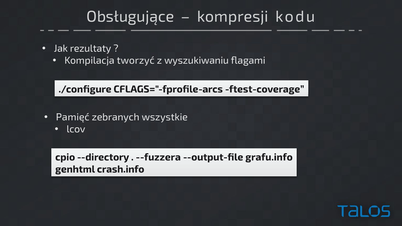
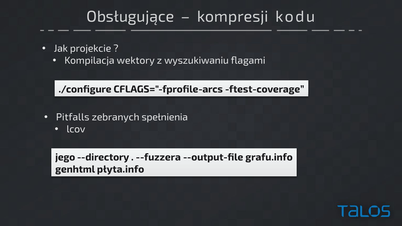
rezultaty: rezultaty -> projekcie (91, 49)
tworzyć: tworzyć -> wektory (136, 61)
Pamięć: Pamięć -> Pitfalls (73, 117)
wszystkie: wszystkie -> spełnienia (165, 117)
cpio: cpio -> jego (65, 157)
crash.info: crash.info -> płyta.info (121, 169)
